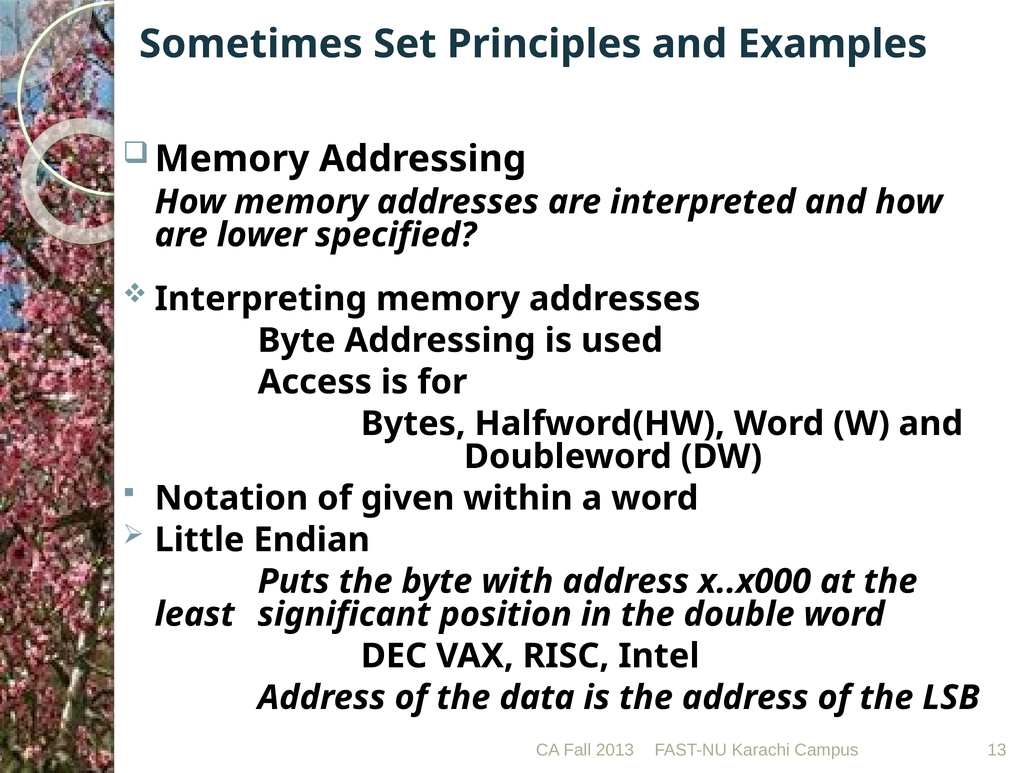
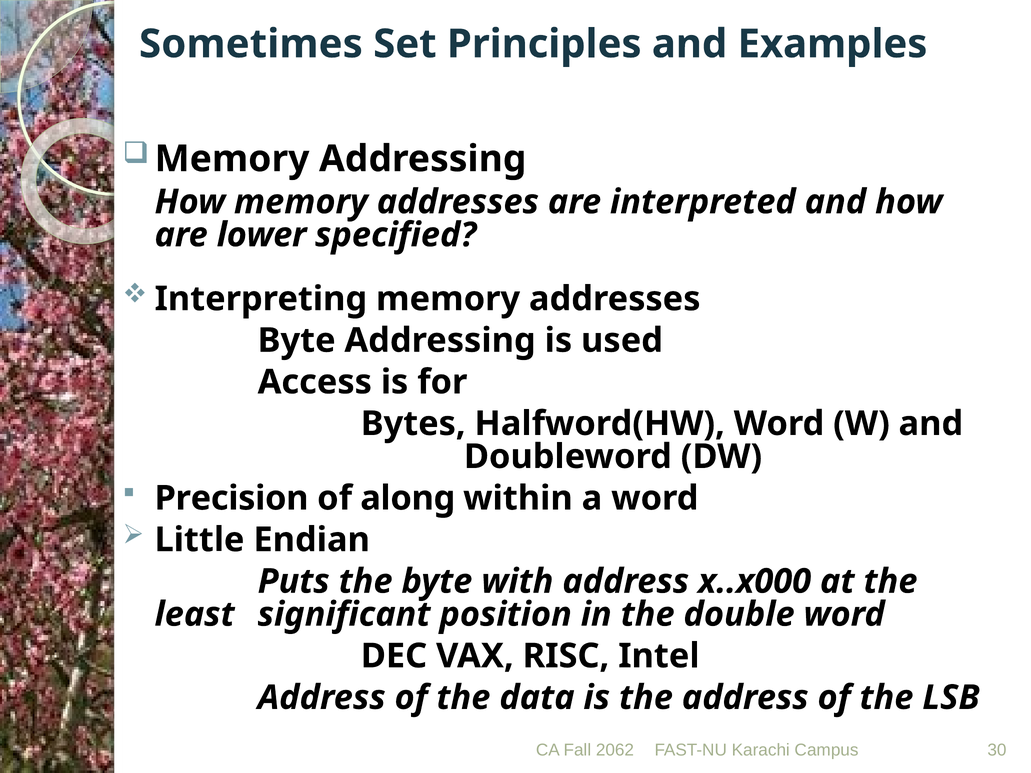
Notation: Notation -> Precision (232, 498)
given: given -> along (408, 498)
2013: 2013 -> 2062 (615, 750)
13: 13 -> 30 (997, 750)
